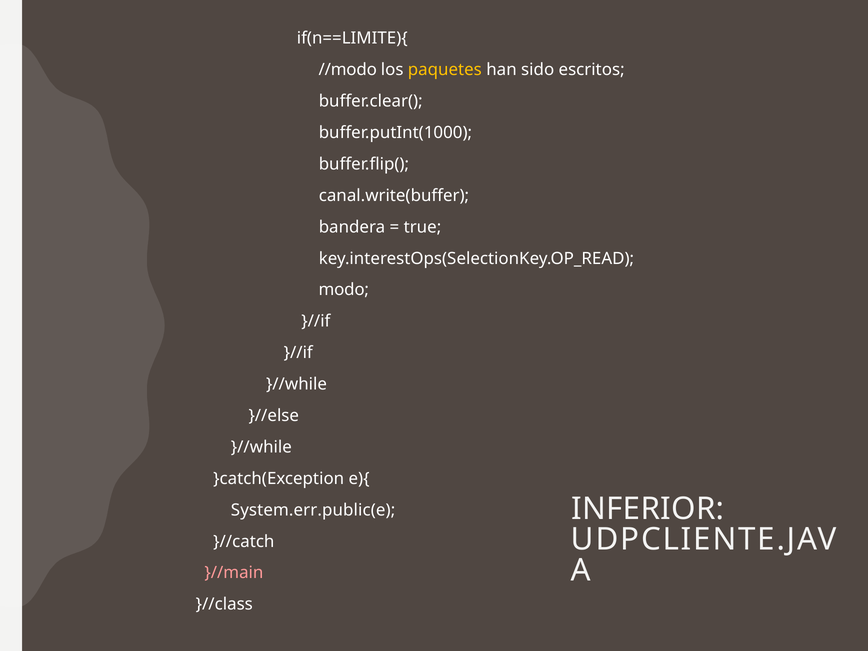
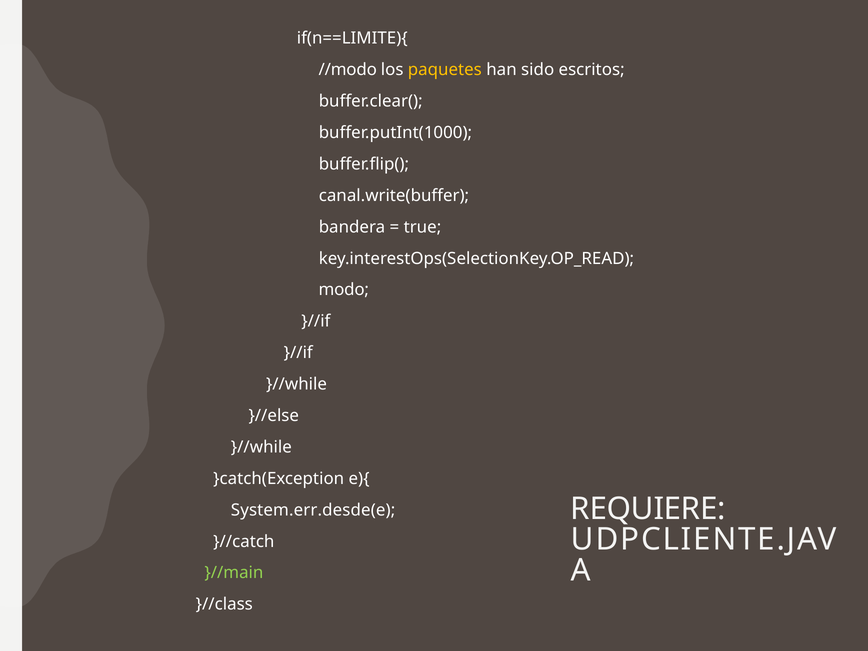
INFERIOR: INFERIOR -> REQUIERE (648, 509)
System.err.public(e: System.err.public(e -> System.err.desde(e (313, 510)
}//main colour: pink -> light green (234, 573)
